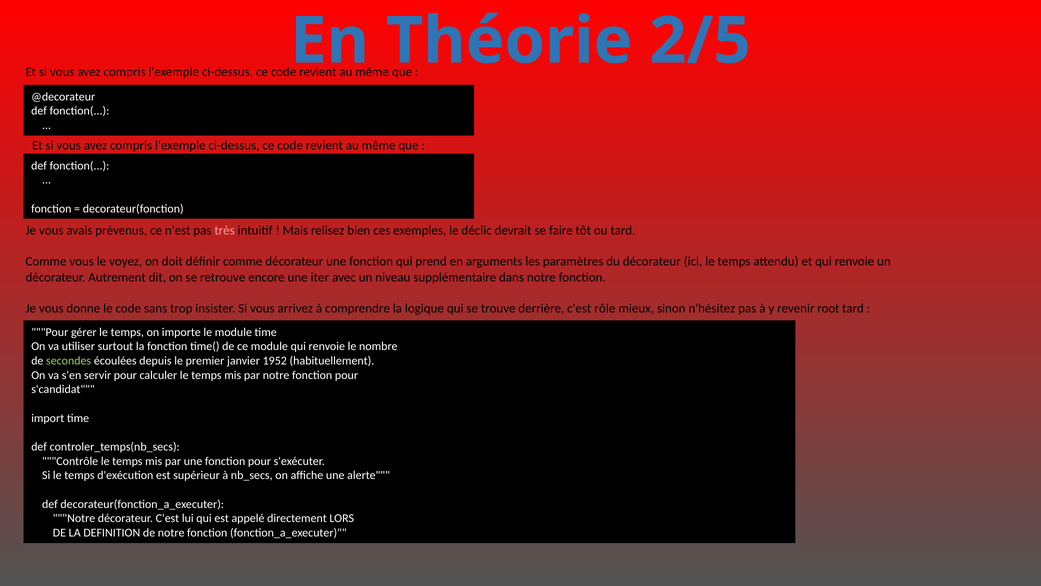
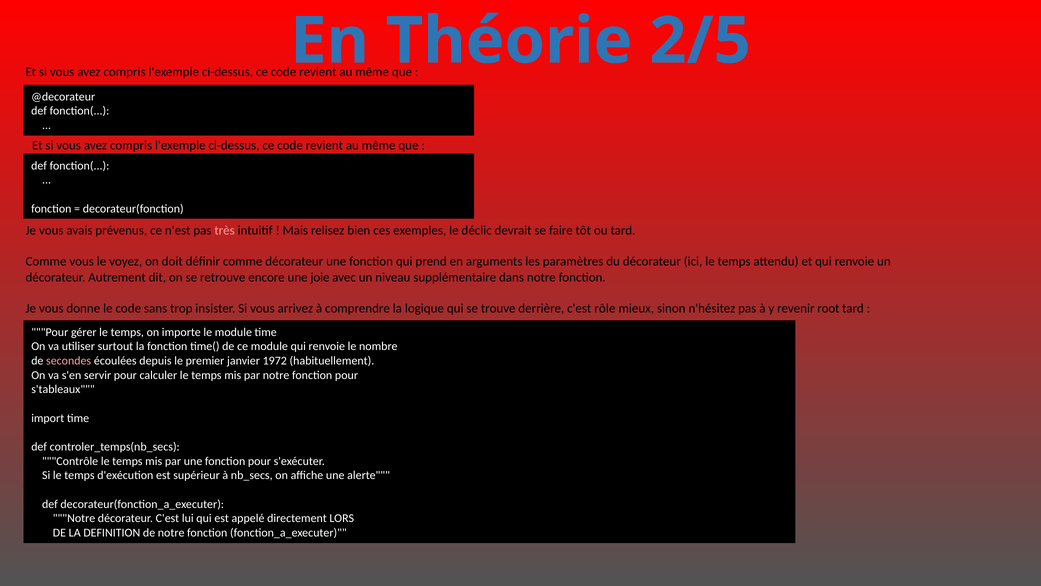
iter: iter -> joie (320, 277)
secondes colour: light green -> pink (69, 361)
1952: 1952 -> 1972 (275, 361)
s'candidat: s'candidat -> s'tableaux (63, 389)
